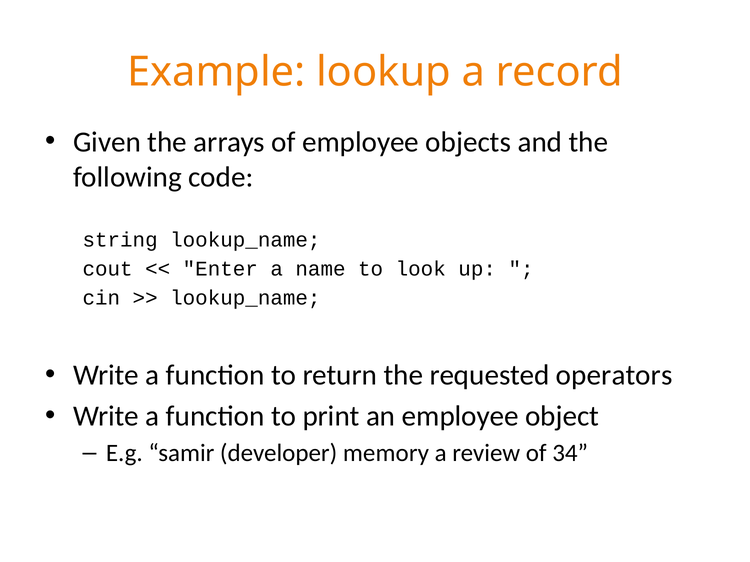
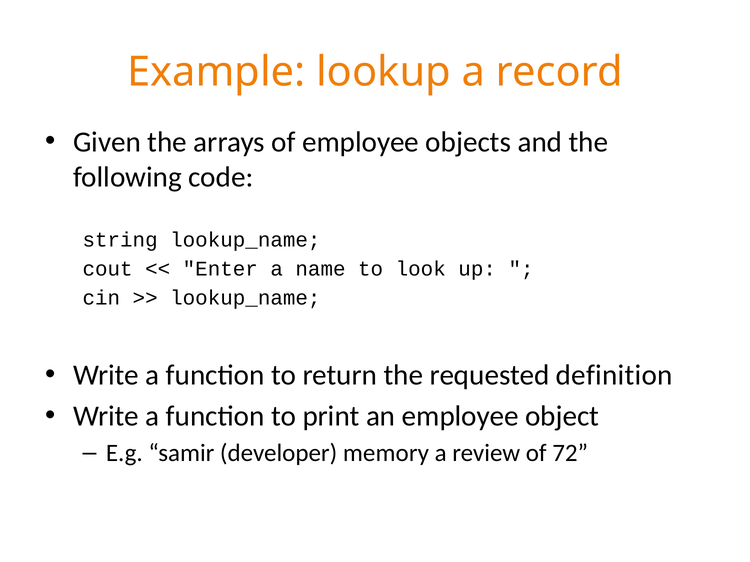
operators: operators -> definition (614, 376)
34: 34 -> 72 (570, 454)
